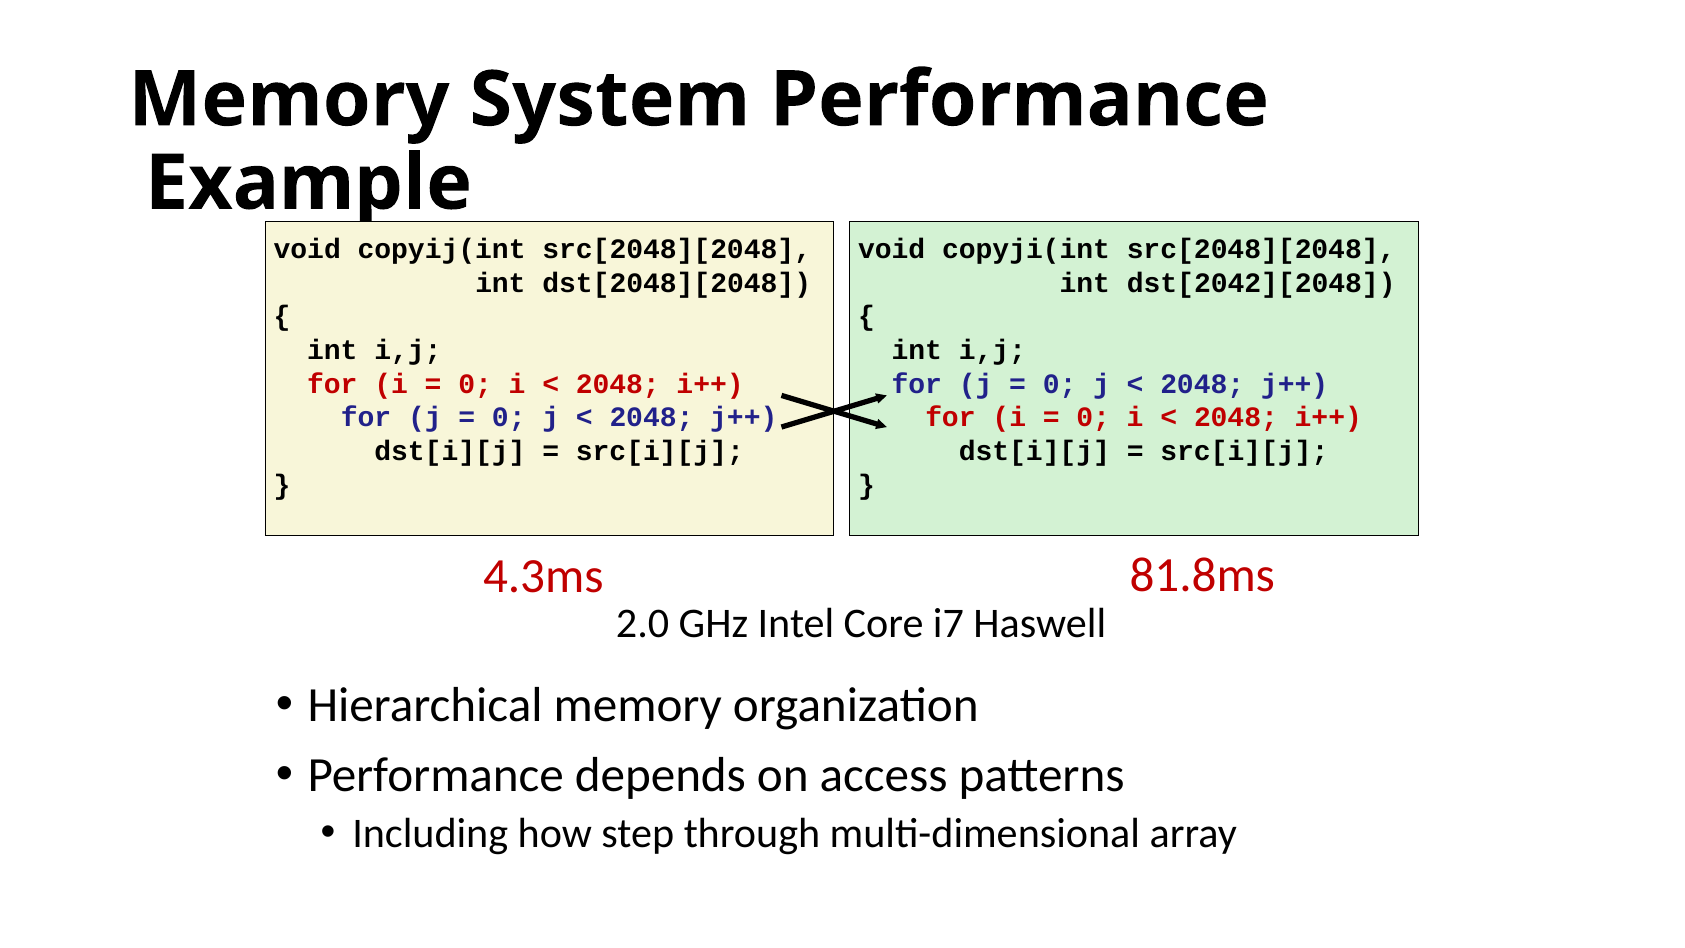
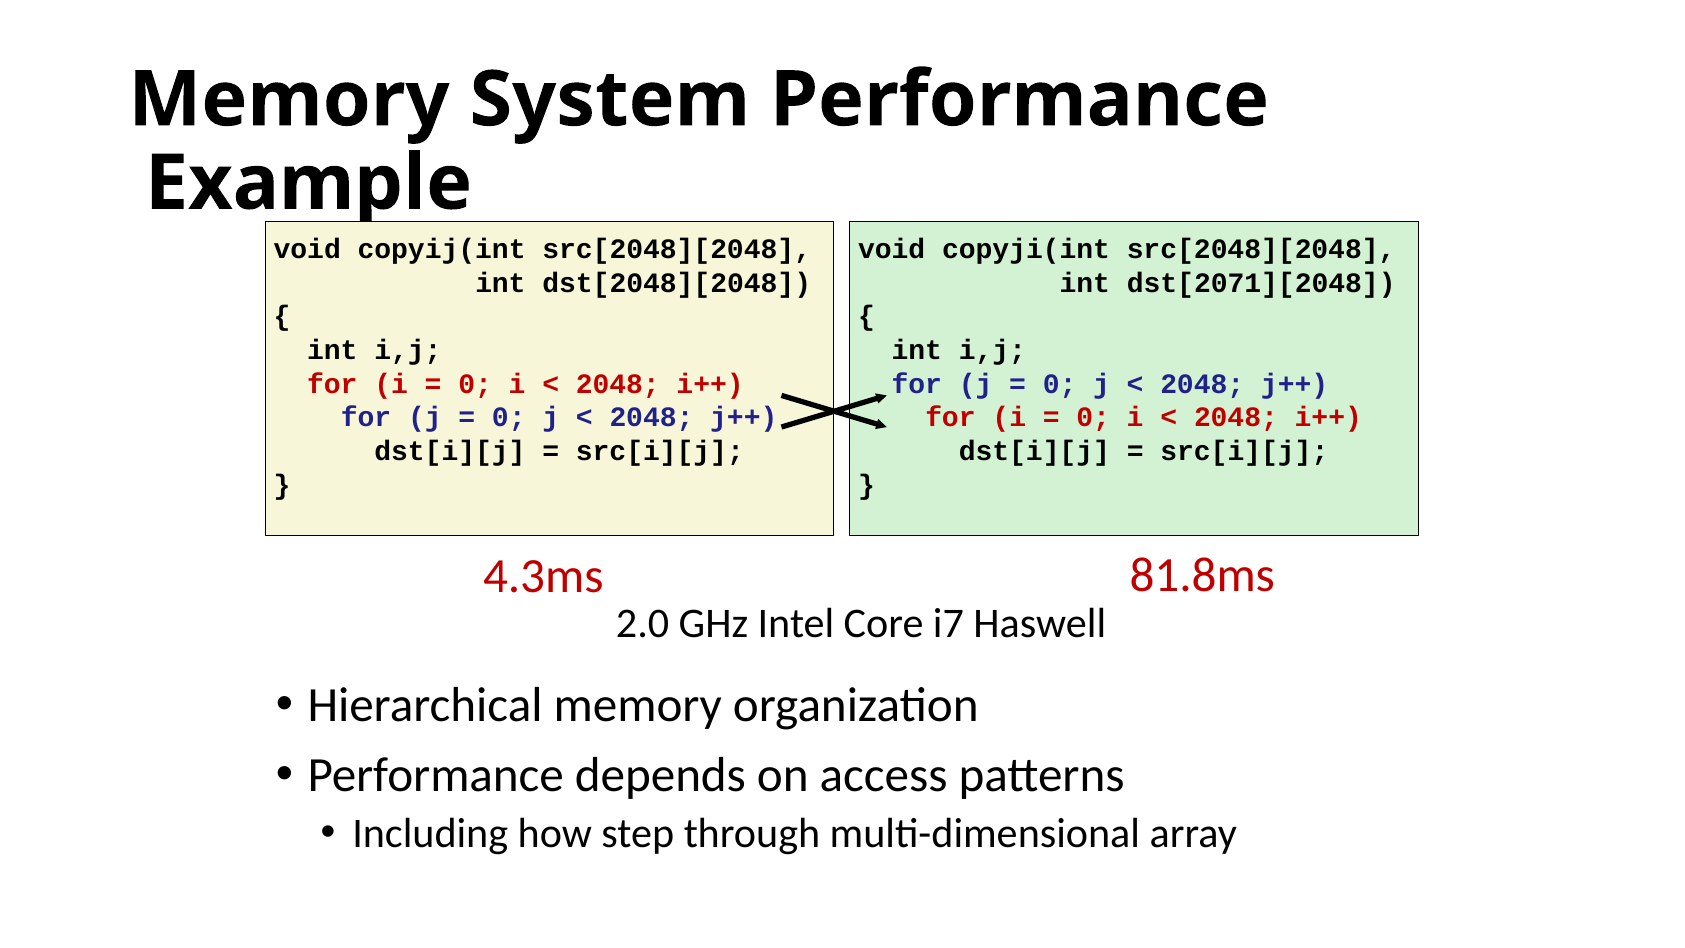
dst[2042][2048: dst[2042][2048 -> dst[2071][2048 (1261, 283)
